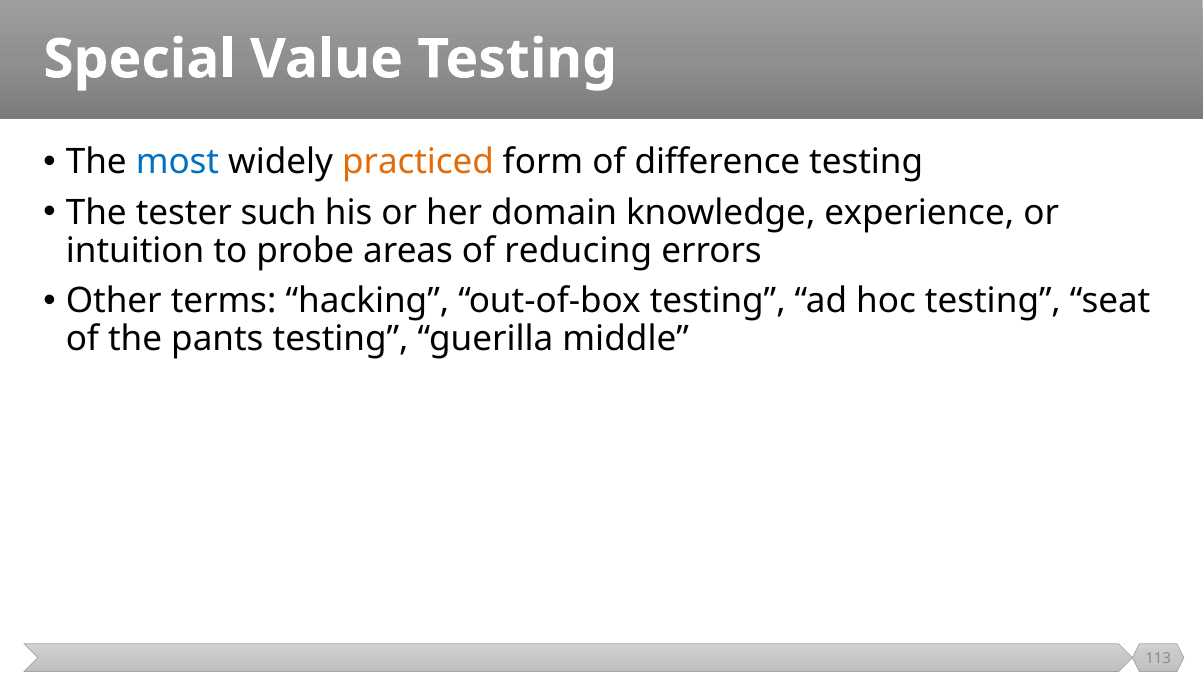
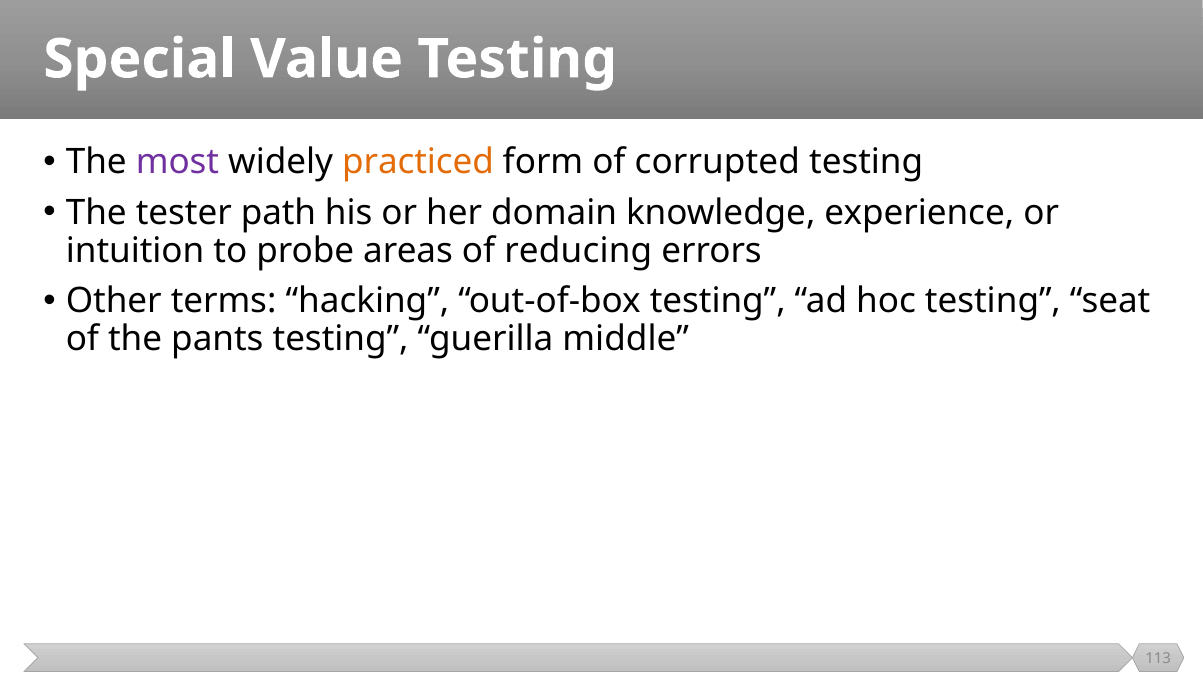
most colour: blue -> purple (177, 162)
difference: difference -> corrupted (717, 162)
such: such -> path (278, 213)
